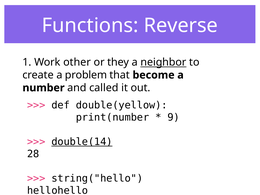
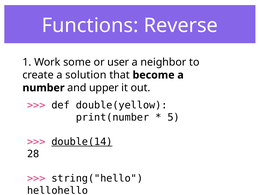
other: other -> some (77, 62)
they: they -> user (118, 62)
neighbor underline: present -> none (163, 62)
problem: problem -> solution (86, 75)
called: called -> upper (104, 88)
9: 9 -> 5 (174, 117)
